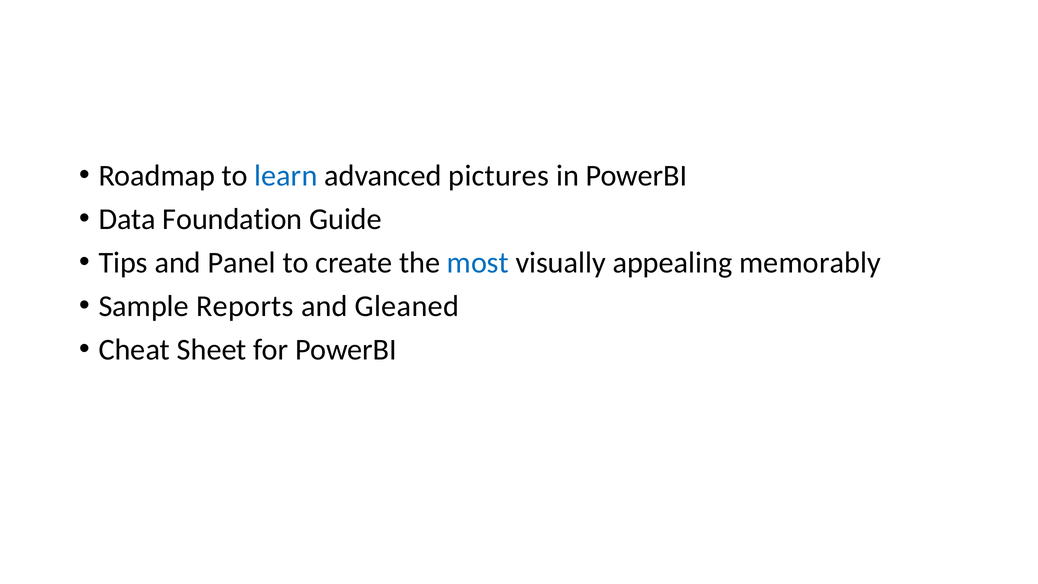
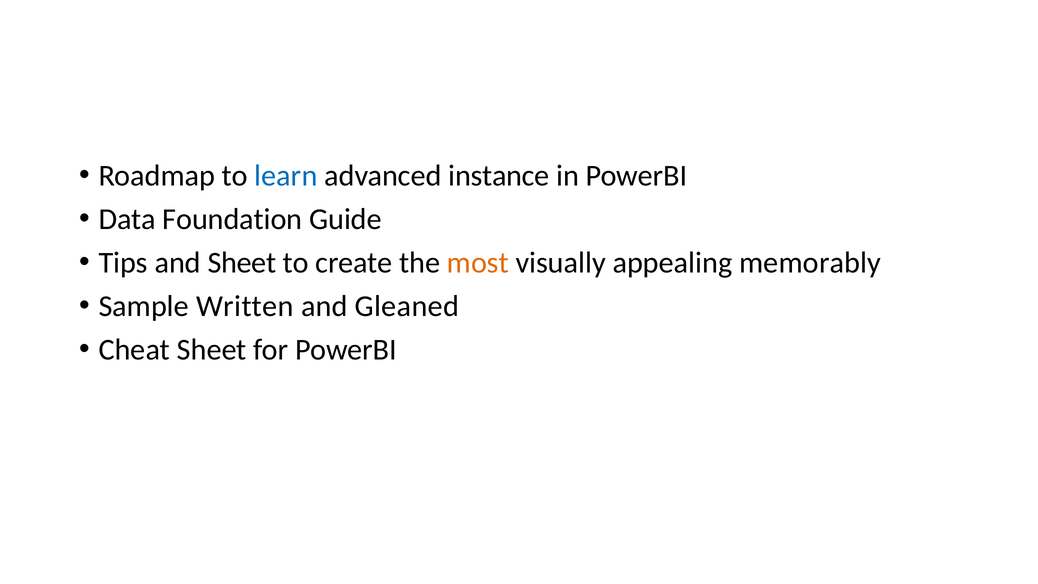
pictures: pictures -> instance (499, 175)
and Panel: Panel -> Sheet (242, 263)
most colour: blue -> orange (478, 263)
Reports: Reports -> Written (245, 306)
